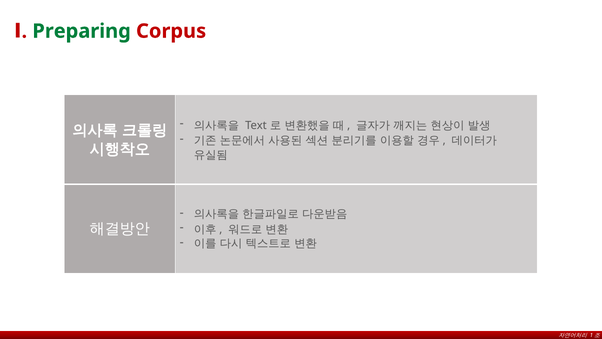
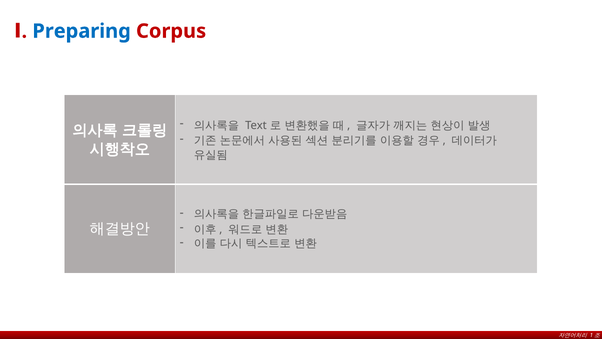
Preparing colour: green -> blue (82, 31)
